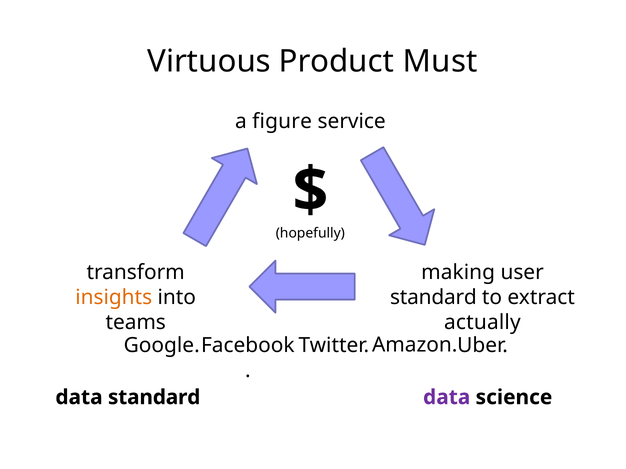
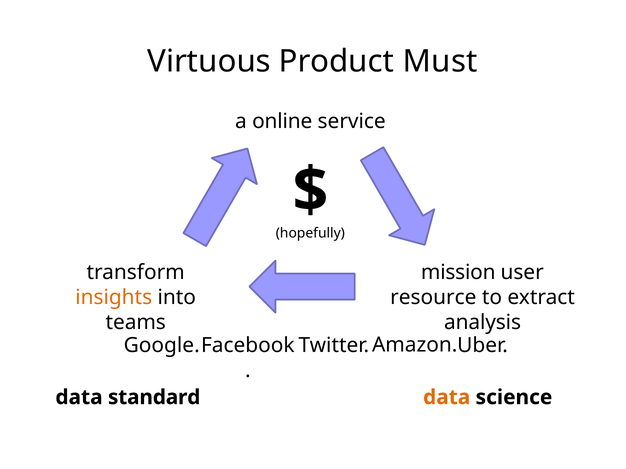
figure: figure -> online (282, 121)
making: making -> mission (458, 273)
standard: standard -> resource (433, 298)
actually: actually -> analysis (483, 323)
data colour: purple -> orange (447, 398)
